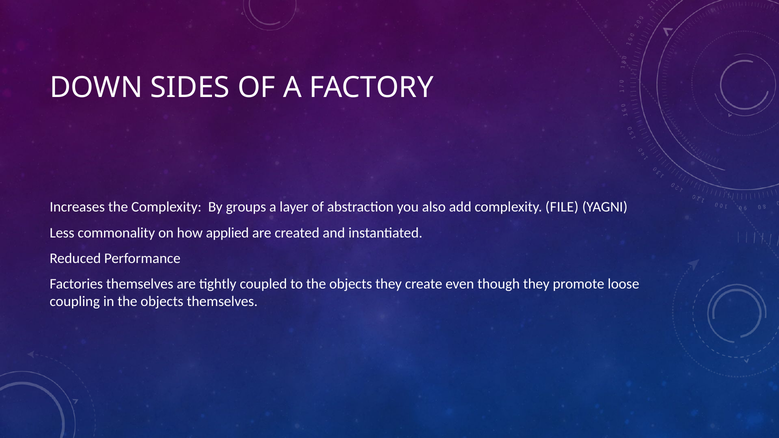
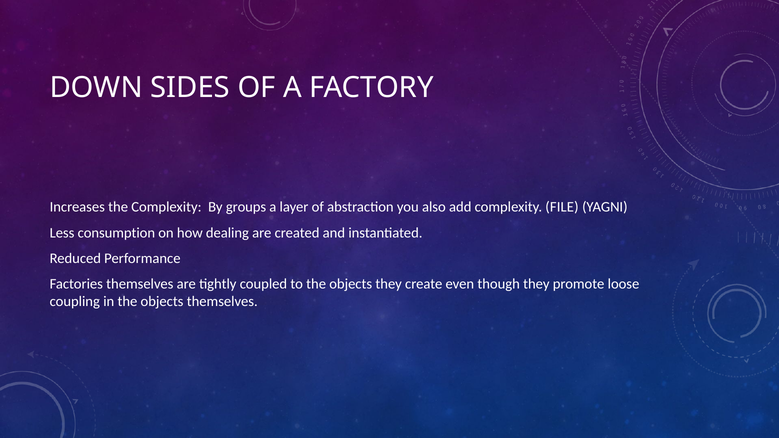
commonality: commonality -> consumption (116, 233)
applied: applied -> dealing (227, 233)
